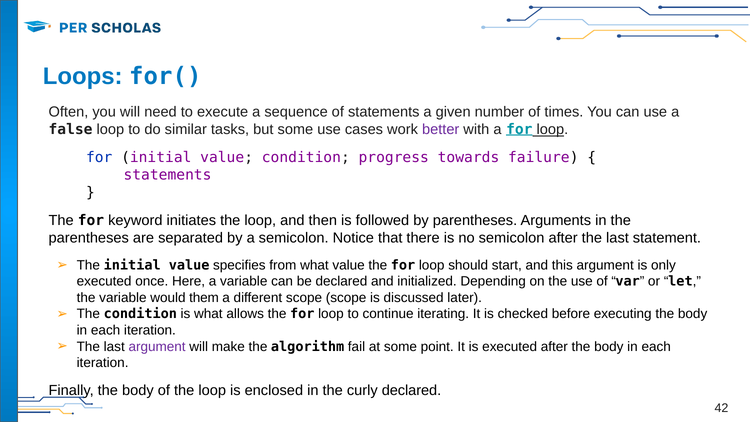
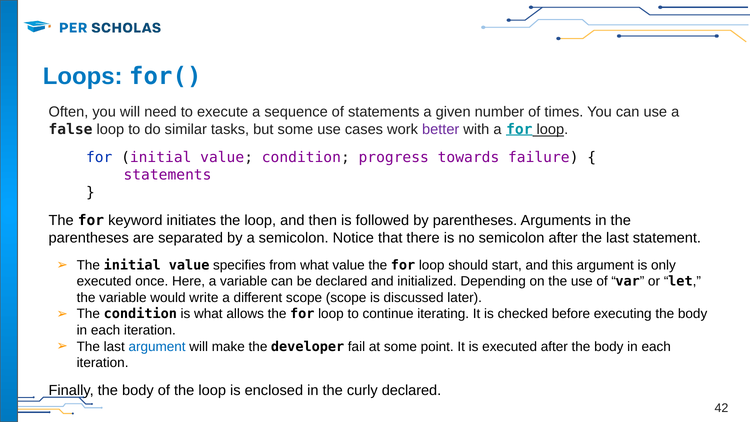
them: them -> write (204, 298)
argument colour: purple -> blue (157, 346)
algorithm: algorithm -> developer (308, 346)
